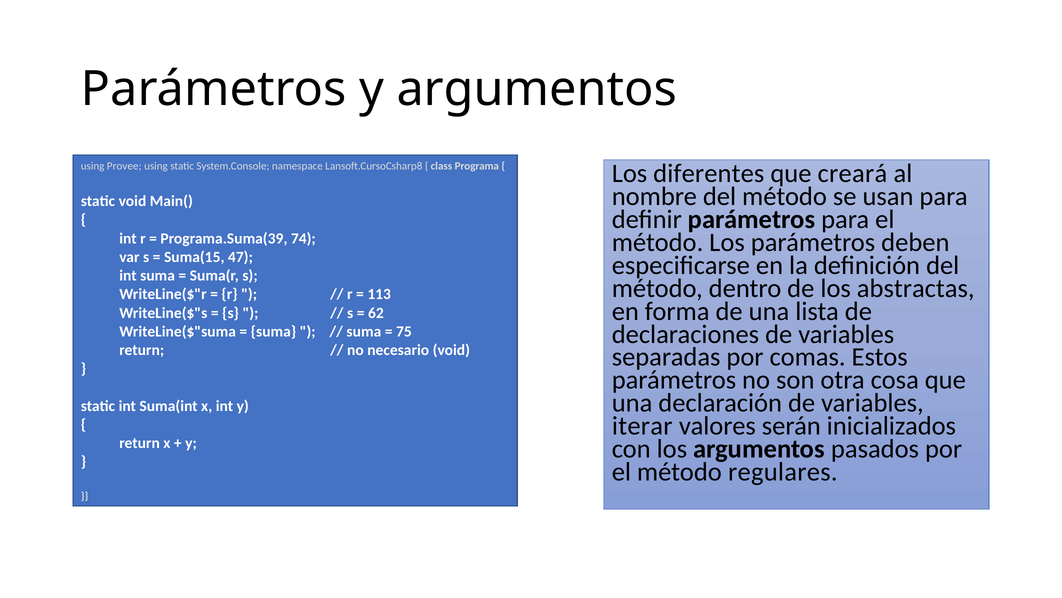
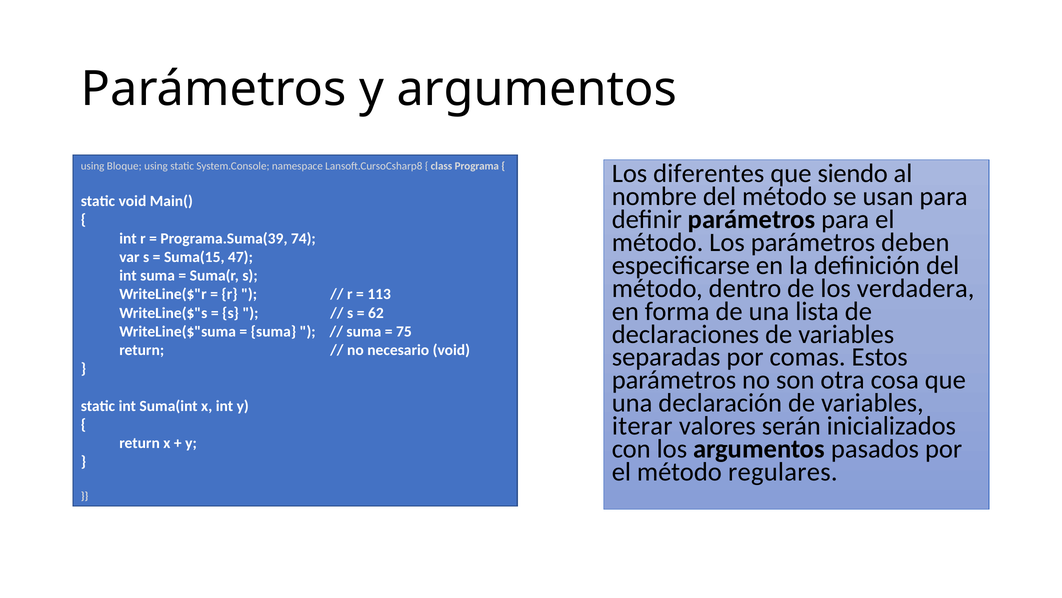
Provee: Provee -> Bloque (124, 166)
creará: creará -> siendo (853, 173)
abstractas: abstractas -> verdadera (916, 288)
